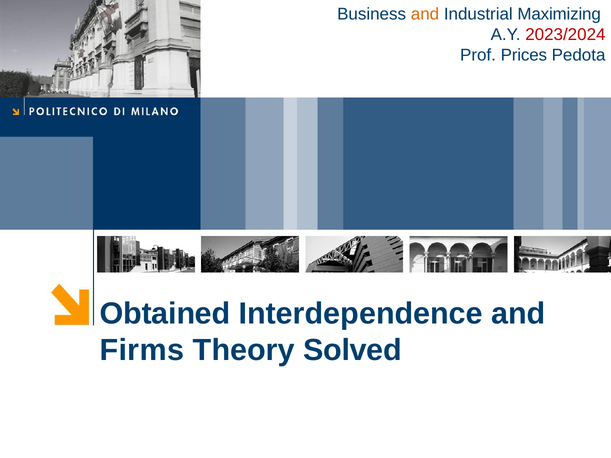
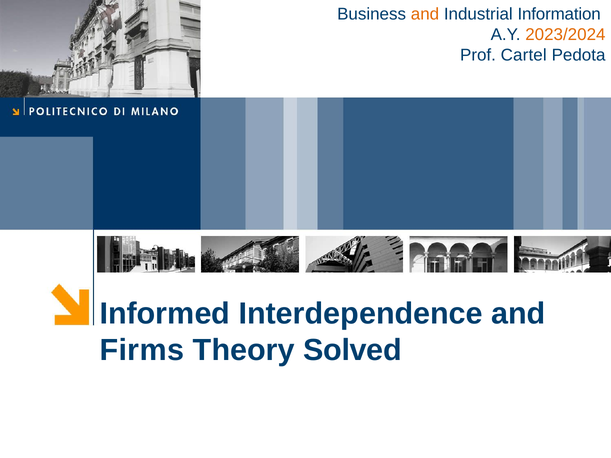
Maximizing: Maximizing -> Information (559, 14)
2023/2024 colour: red -> orange (565, 35)
Prices: Prices -> Cartel (524, 55)
Obtained: Obtained -> Informed (165, 314)
